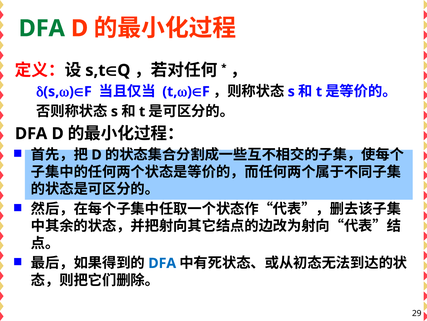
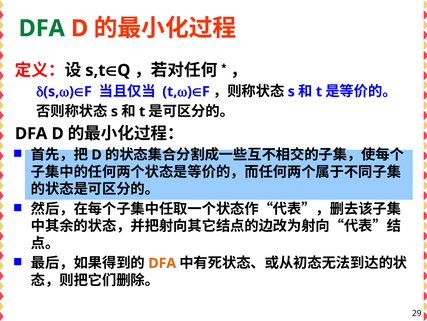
DFA colour: blue -> orange (162, 263)
